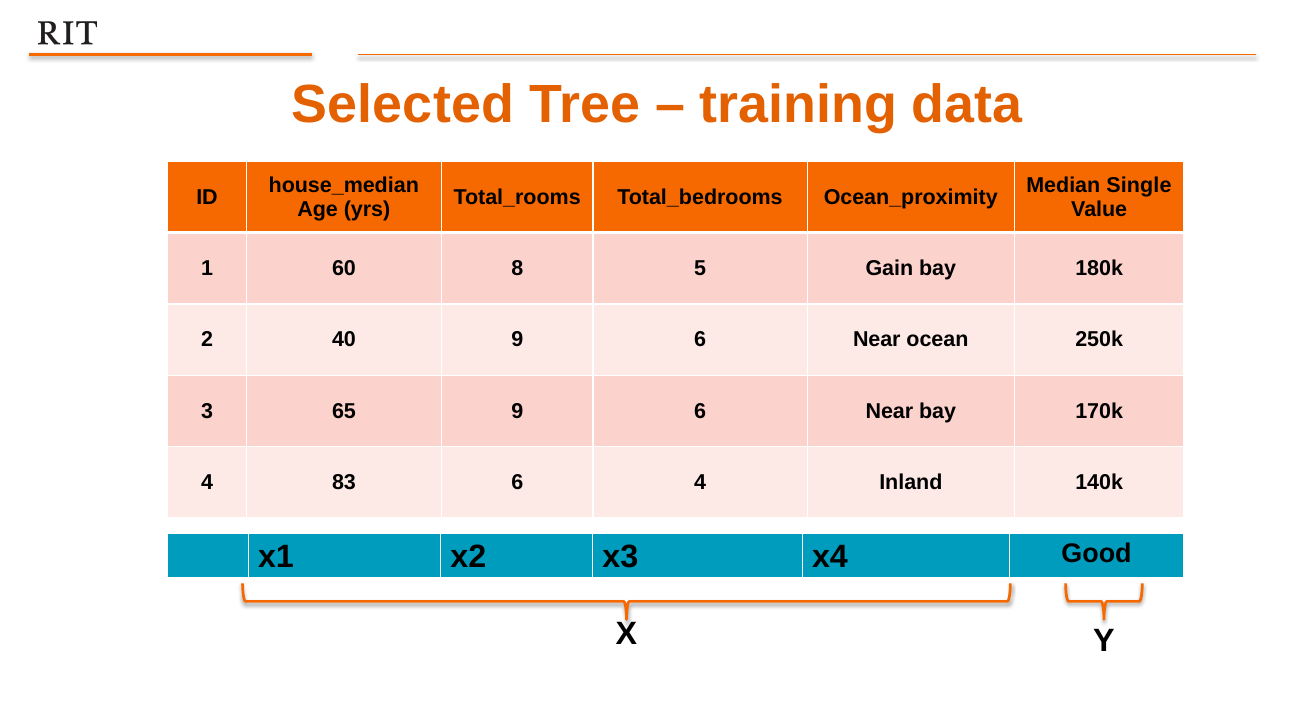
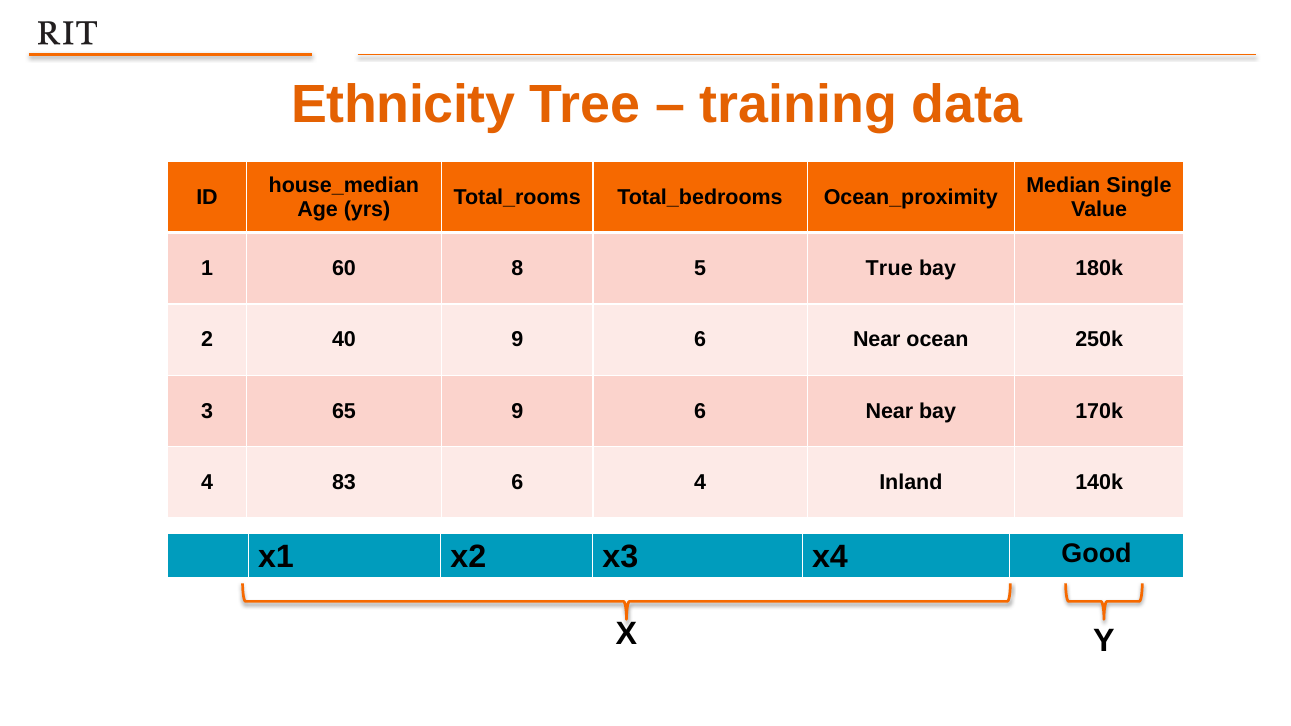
Selected: Selected -> Ethnicity (403, 104)
Gain: Gain -> True (889, 269)
